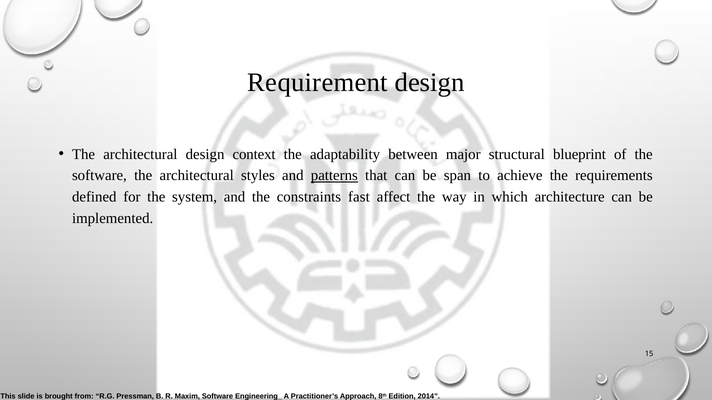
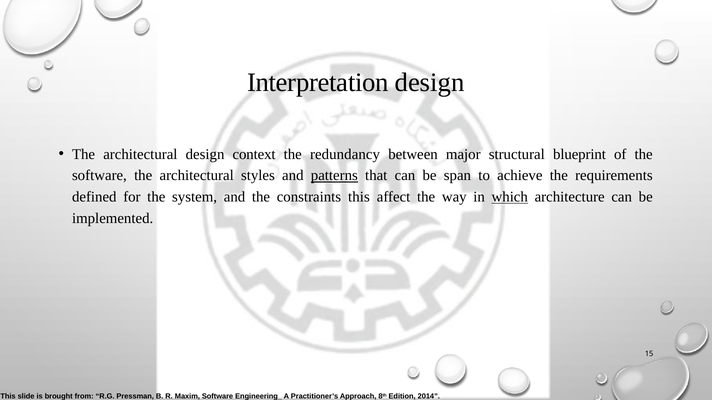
Requirement: Requirement -> Interpretation (318, 83)
adaptability: adaptability -> redundancy (345, 154)
constraints fast: fast -> this (359, 197)
which underline: none -> present (510, 197)
